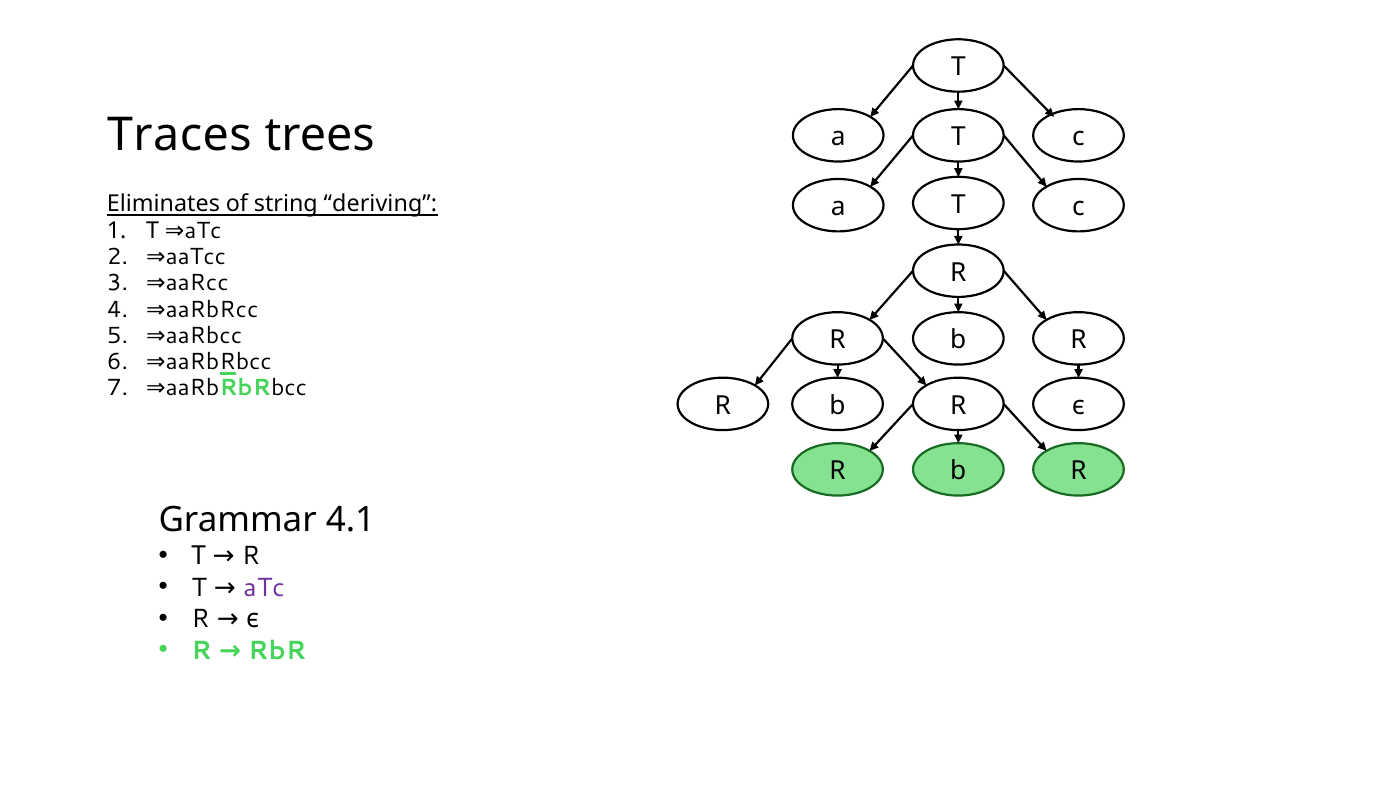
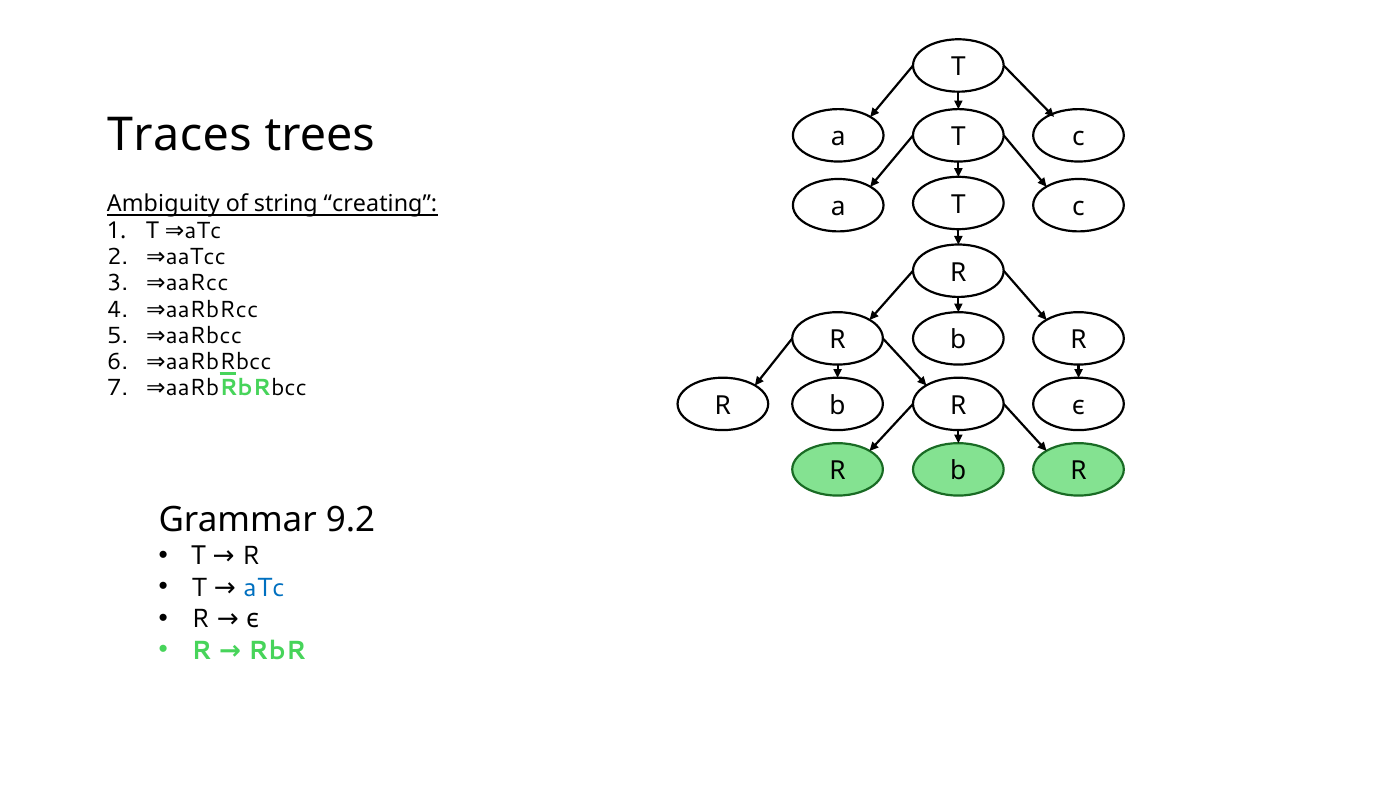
Eliminates: Eliminates -> Ambiguity (163, 204)
deriving: deriving -> creating (380, 204)
4.1: 4.1 -> 9.2 (351, 520)
aTc colour: purple -> blue (264, 588)
